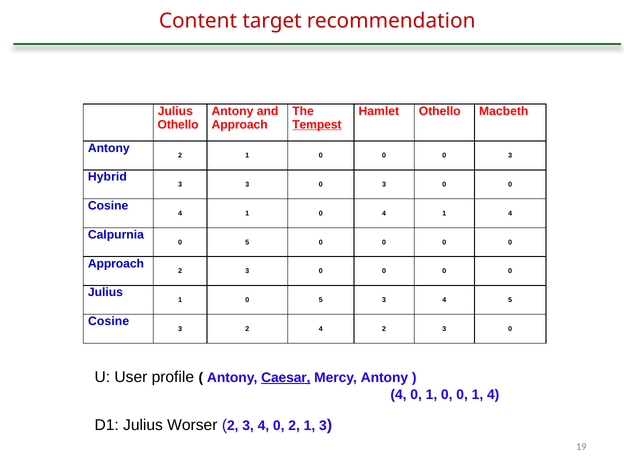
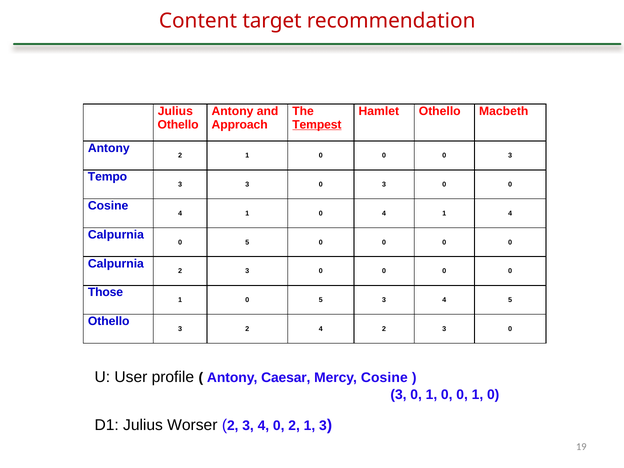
Hybrid: Hybrid -> Tempo (107, 177)
Approach: Approach -> Calpurnia (116, 264)
Julius: Julius -> Those (105, 292)
Cosine: Cosine -> Othello (109, 321)
Caesar underline: present -> none (286, 378)
Mercy Antony: Antony -> Cosine (384, 378)
4: 4 -> 3 (398, 395)
0 0 1 4: 4 -> 0 (493, 395)
